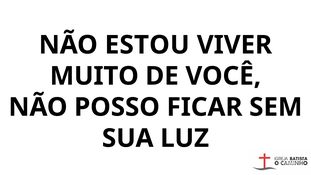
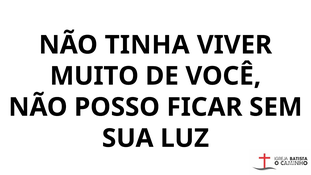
ESTOU: ESTOU -> TINHA (147, 45)
